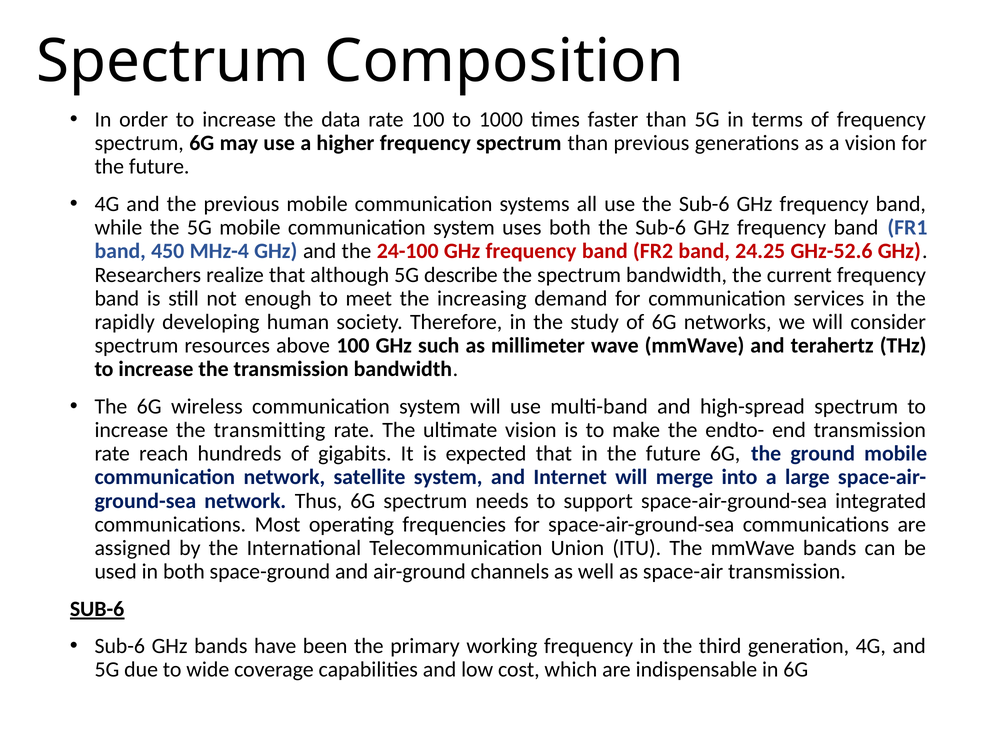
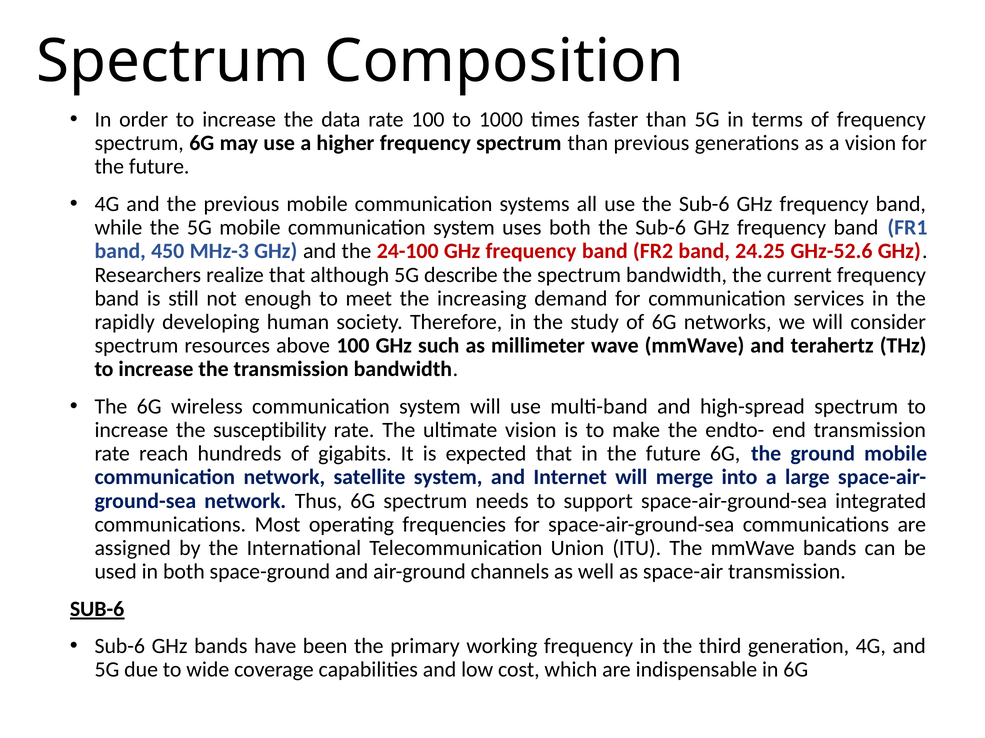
MHz-4: MHz-4 -> MHz-3 (219, 251)
transmitting: transmitting -> susceptibility (270, 430)
